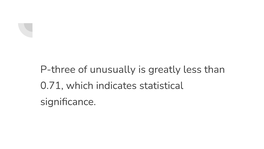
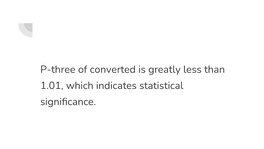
unusually: unusually -> converted (113, 69)
0.71: 0.71 -> 1.01 (52, 85)
